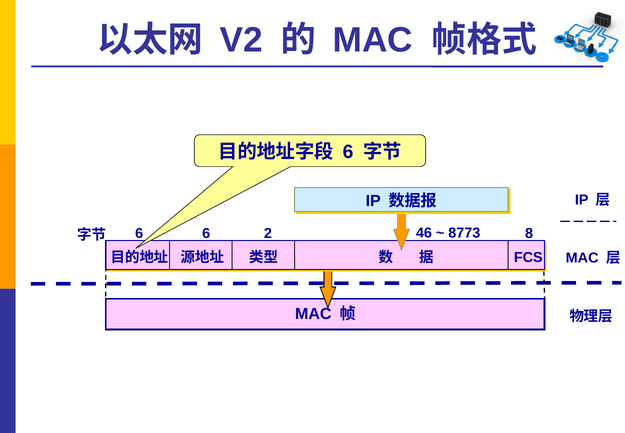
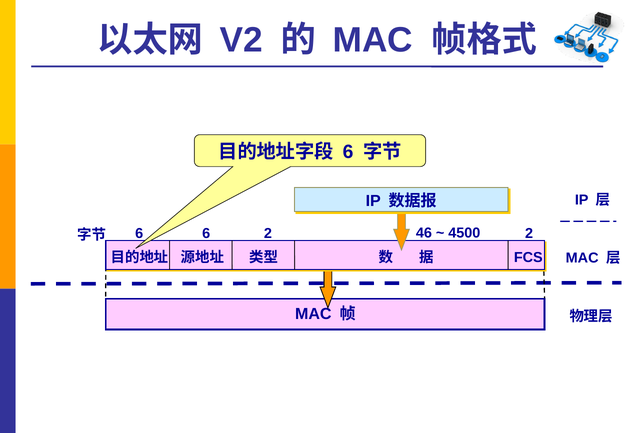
8: 8 -> 2 (529, 233)
8773: 8773 -> 4500 (464, 233)
